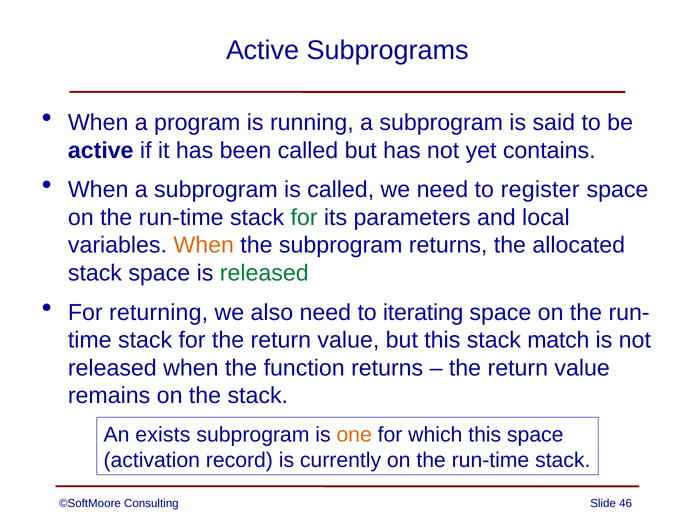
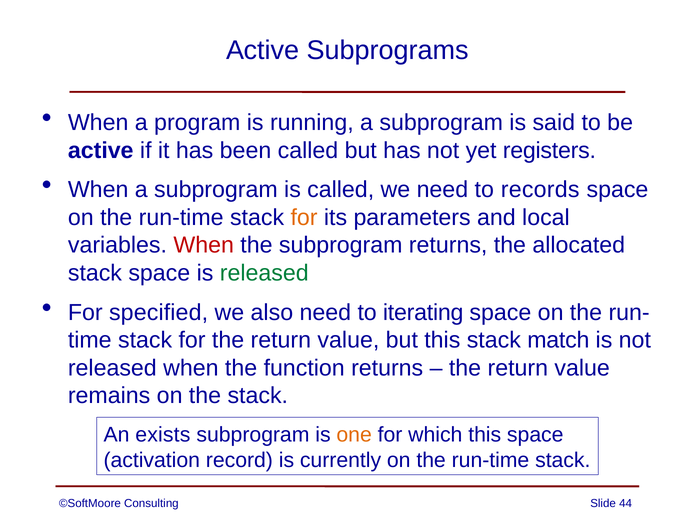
contains: contains -> registers (549, 150)
register: register -> records (540, 190)
for colour: green -> orange (304, 218)
When colour: orange -> red (204, 245)
returning: returning -> specified (159, 313)
46: 46 -> 44 (626, 504)
